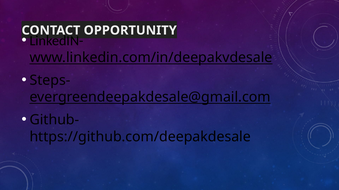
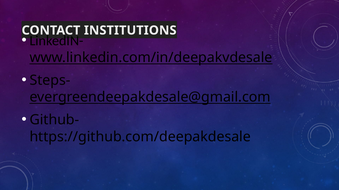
OPPORTUNITY: OPPORTUNITY -> INSTITUTIONS (130, 30)
